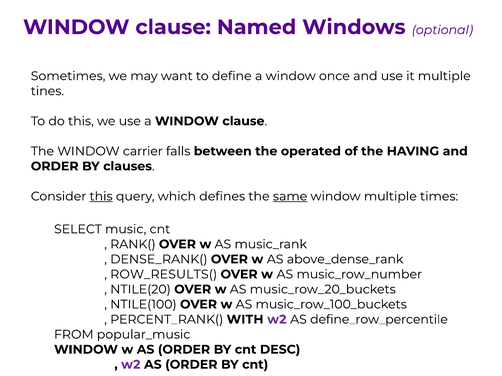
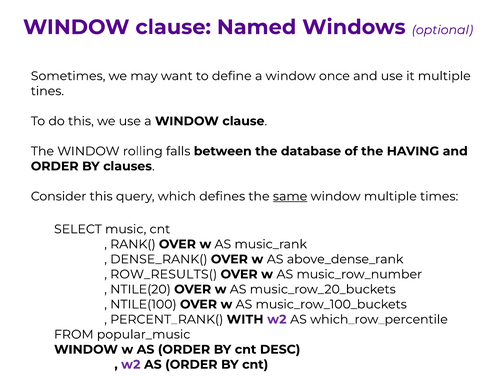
carrier: carrier -> rolling (143, 151)
operated: operated -> database (311, 151)
this underline: present -> none (101, 197)
define_row_percentile: define_row_percentile -> which_row_percentile (379, 320)
